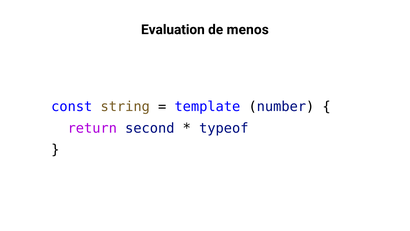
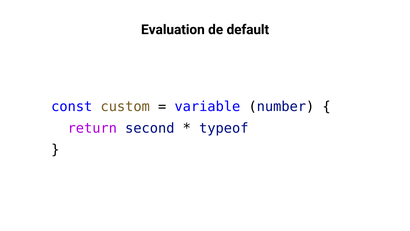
menos: menos -> default (248, 30)
string: string -> custom (125, 106)
template: template -> variable (207, 106)
